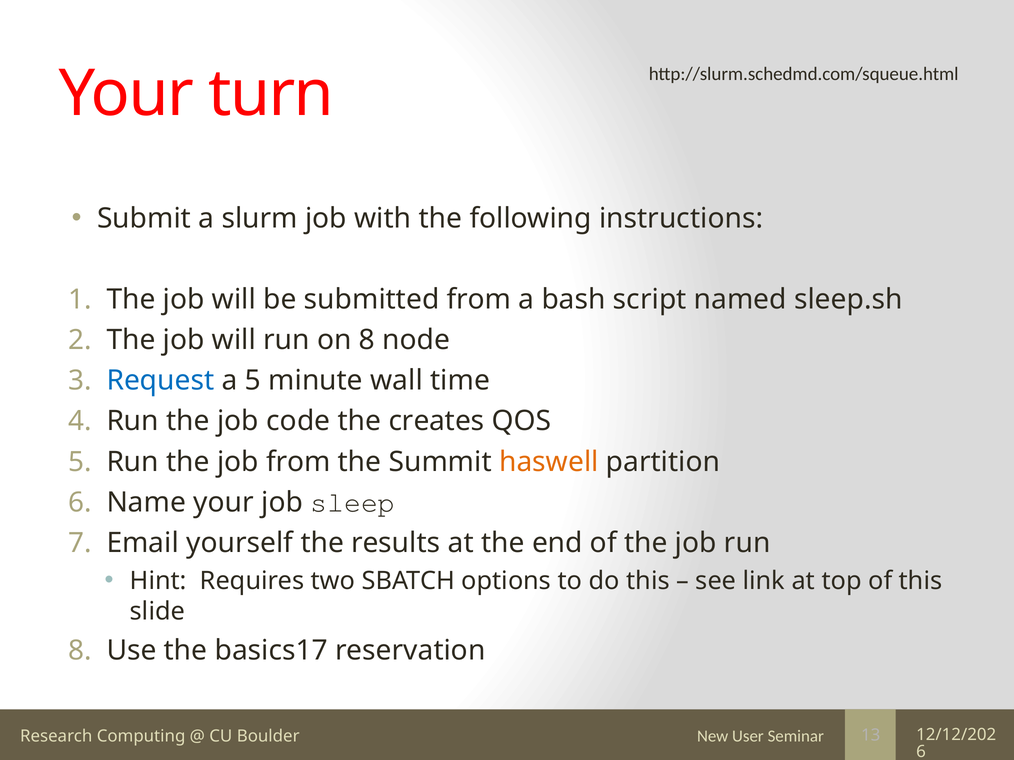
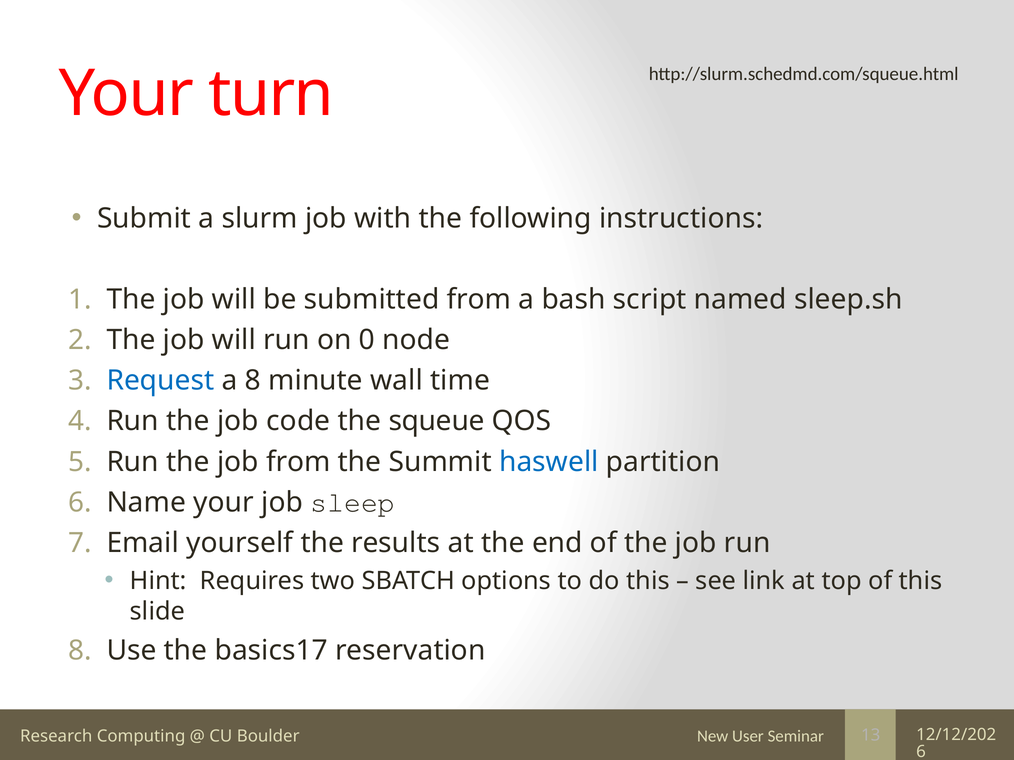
on 8: 8 -> 0 (367, 340)
a 5: 5 -> 8 (253, 381)
creates: creates -> squeue (437, 421)
haswell colour: orange -> blue (549, 462)
